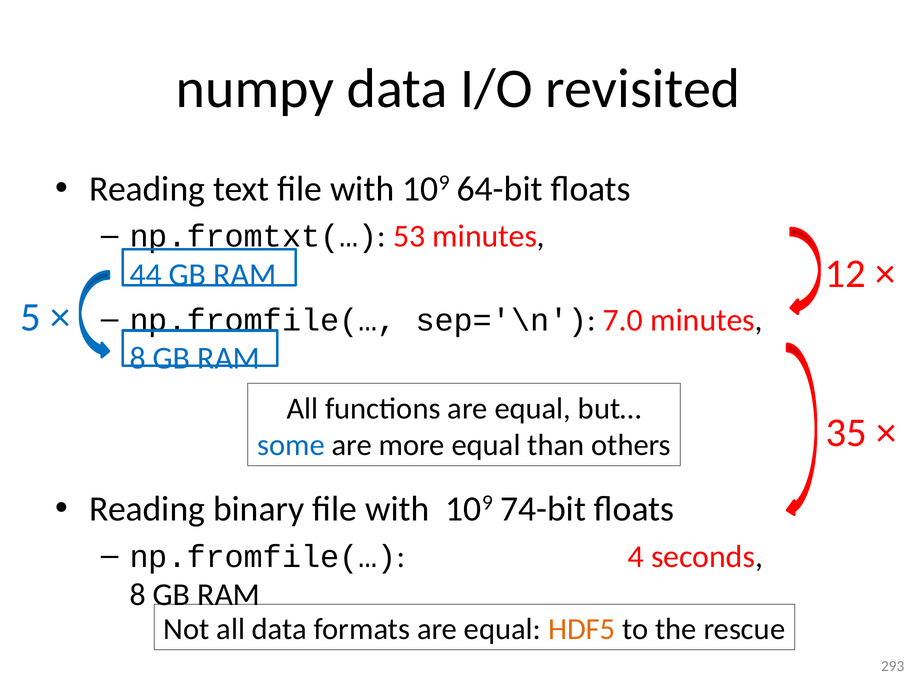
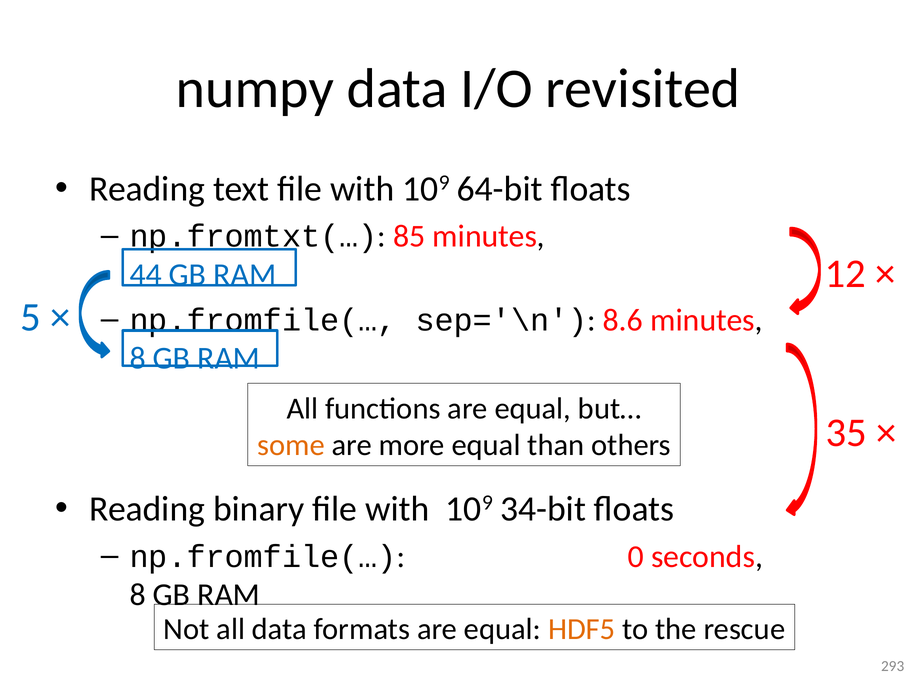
53: 53 -> 85 (409, 236)
7.0: 7.0 -> 8.6 (623, 320)
some colour: blue -> orange (291, 445)
74-bit: 74-bit -> 34-bit (543, 509)
4: 4 -> 0 (636, 556)
